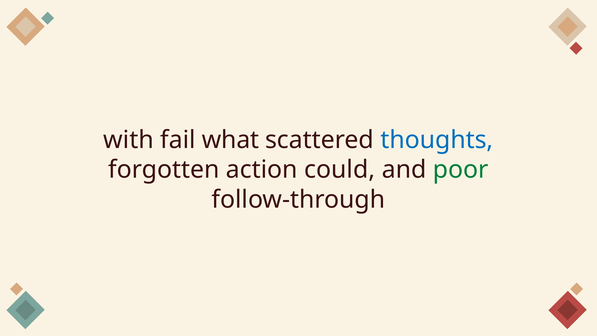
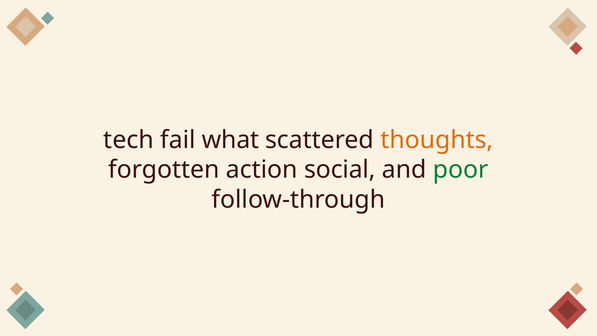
with: with -> tech (129, 140)
thoughts colour: blue -> orange (437, 140)
could: could -> social (340, 170)
